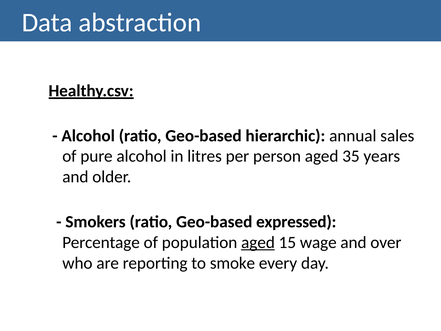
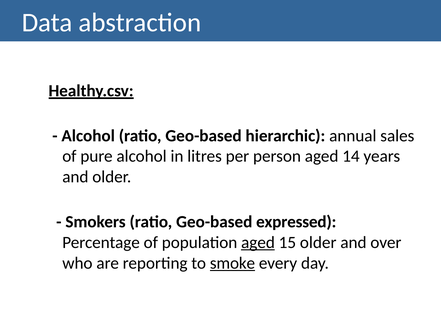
35: 35 -> 14 (351, 156)
15 wage: wage -> older (318, 242)
smoke underline: none -> present (232, 263)
